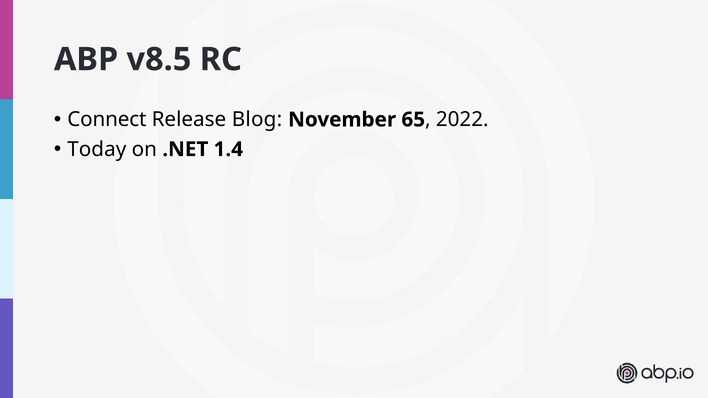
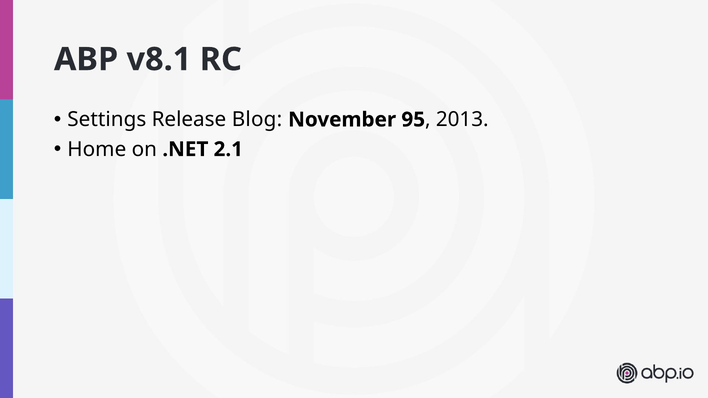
v8.5: v8.5 -> v8.1 (159, 59)
Connect: Connect -> Settings (107, 120)
65: 65 -> 95 (413, 120)
2022: 2022 -> 2013 (462, 120)
Today: Today -> Home (97, 149)
1.4: 1.4 -> 2.1 (228, 149)
